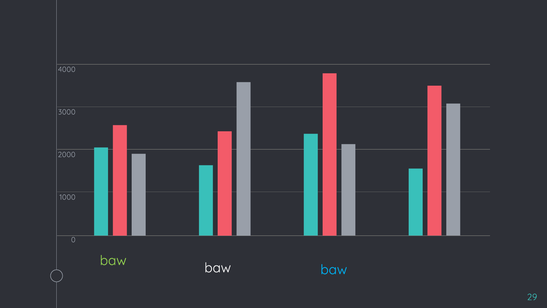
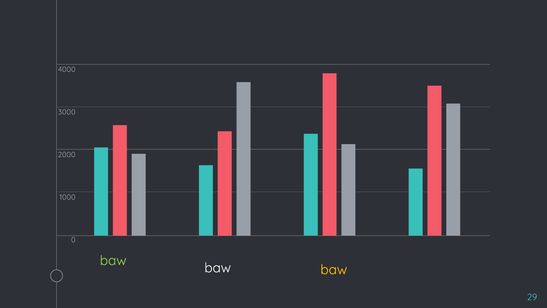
baw colour: light blue -> yellow (334, 269)
